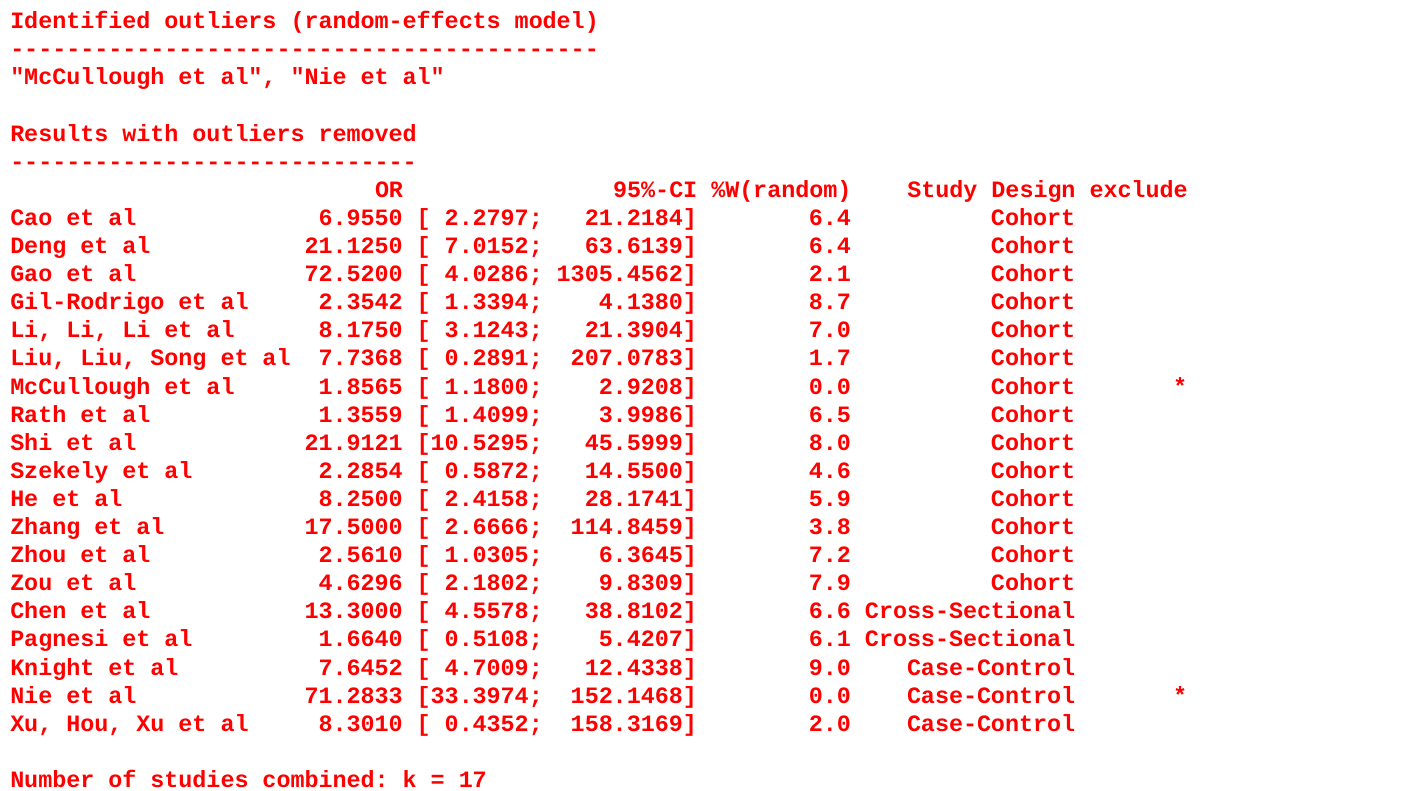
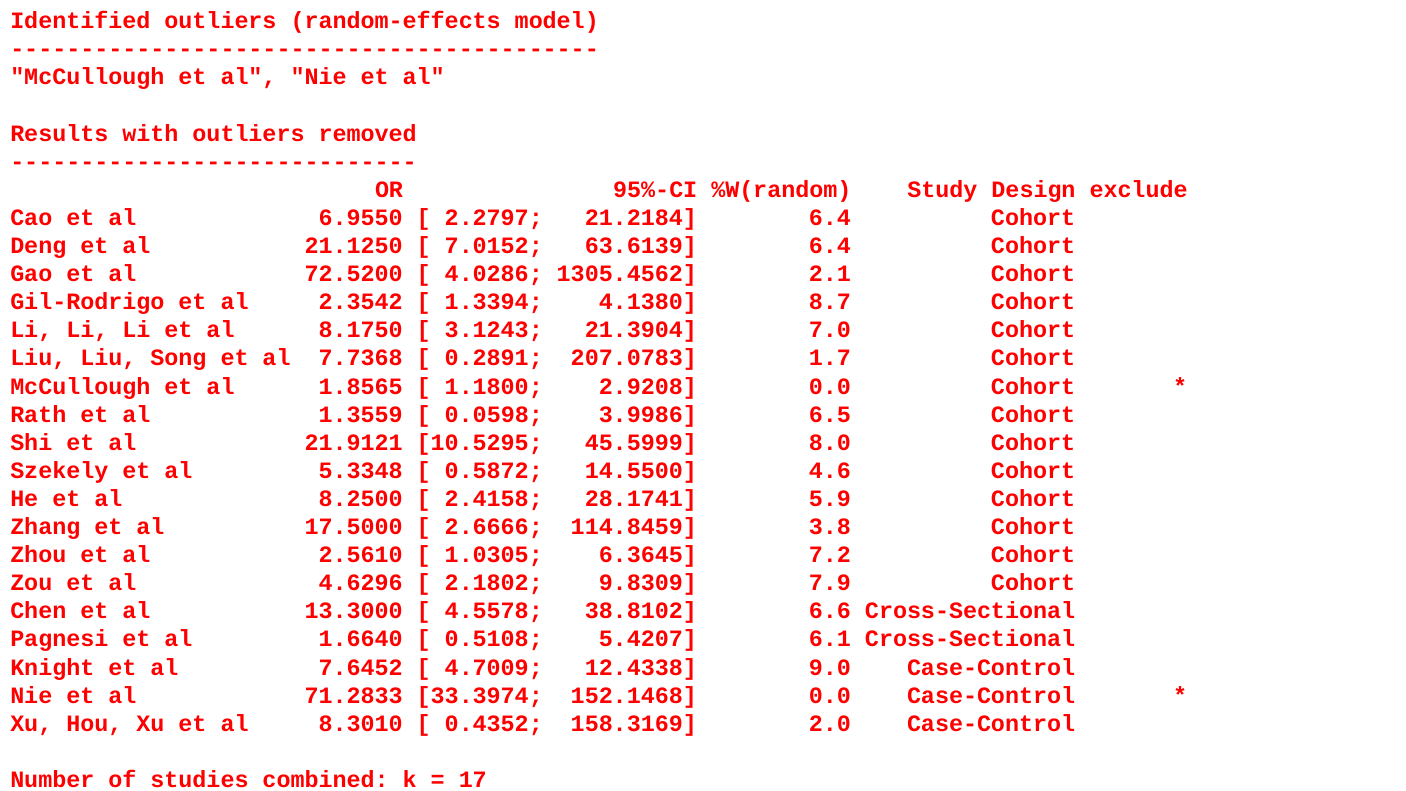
1.4099: 1.4099 -> 0.0598 (494, 414)
2.2854: 2.2854 -> 5.3348 (361, 471)
